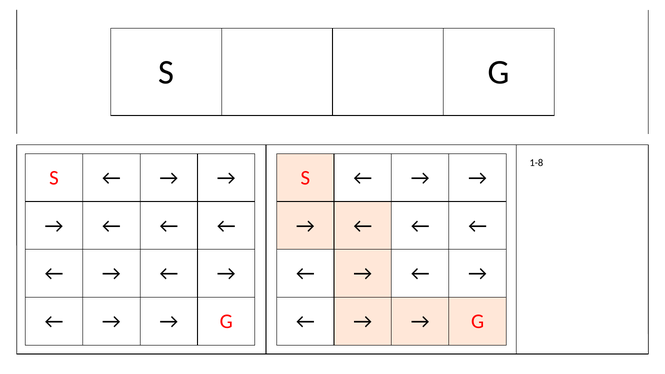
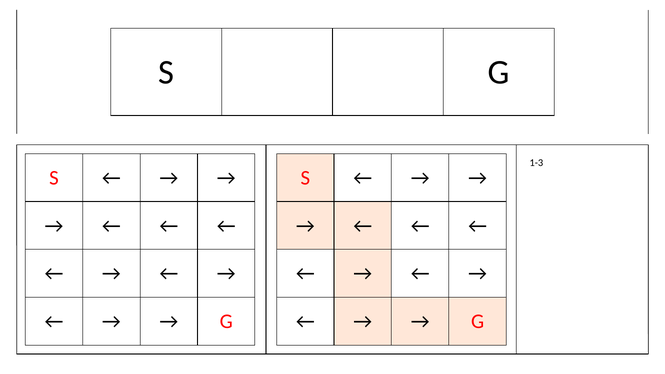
1-8: 1-8 -> 1-3 (536, 163)
